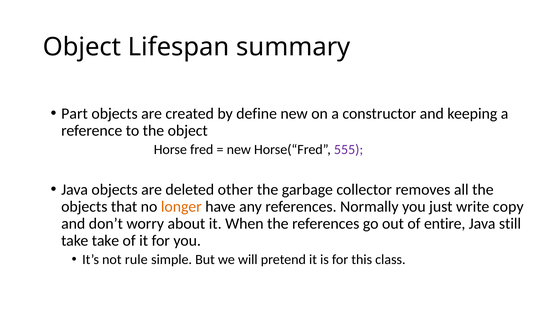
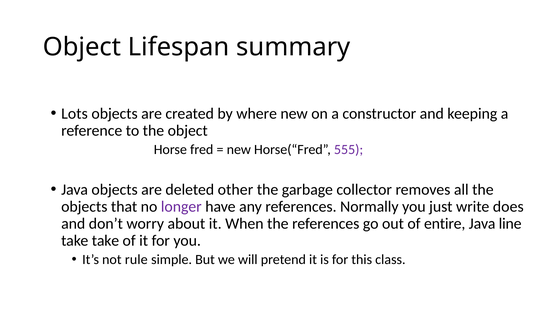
Part: Part -> Lots (75, 114)
define: define -> where (257, 114)
longer colour: orange -> purple (181, 207)
copy: copy -> does (508, 207)
still: still -> line (510, 224)
